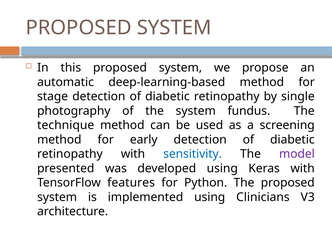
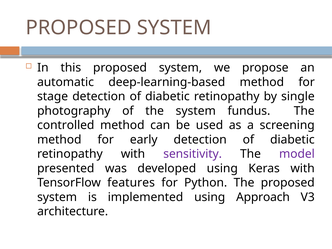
technique: technique -> controlled (66, 125)
sensitivity colour: blue -> purple (193, 154)
Clinicians: Clinicians -> Approach (263, 197)
